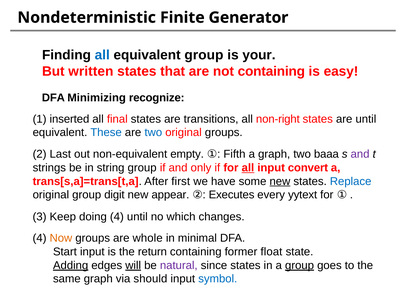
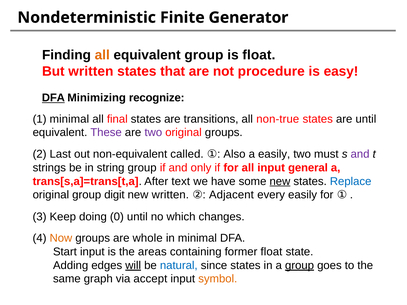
all colour: blue -> orange (102, 55)
is your: your -> float (259, 55)
not containing: containing -> procedure (271, 71)
DFA underline: none -> present (53, 98)
1 inserted: inserted -> minimal (69, 119)
non-right: non-right -> non-true (278, 119)
These colour: blue -> purple (106, 133)
two colour: blue -> purple (153, 133)
empty: empty -> called (187, 154)
Fifth: Fifth -> Also (234, 154)
a graph: graph -> easily (274, 154)
baaa: baaa -> must (326, 154)
all underline: present -> none (248, 168)
convert: convert -> general (308, 168)
first: first -> text (181, 181)
new appear: appear -> written (170, 195)
Executes: Executes -> Adjacent (231, 195)
every yytext: yytext -> easily (303, 195)
doing 4: 4 -> 0 (117, 217)
return: return -> areas (152, 252)
Adding underline: present -> none (71, 266)
natural colour: purple -> blue (179, 266)
should: should -> accept (150, 279)
symbol colour: blue -> orange (218, 279)
